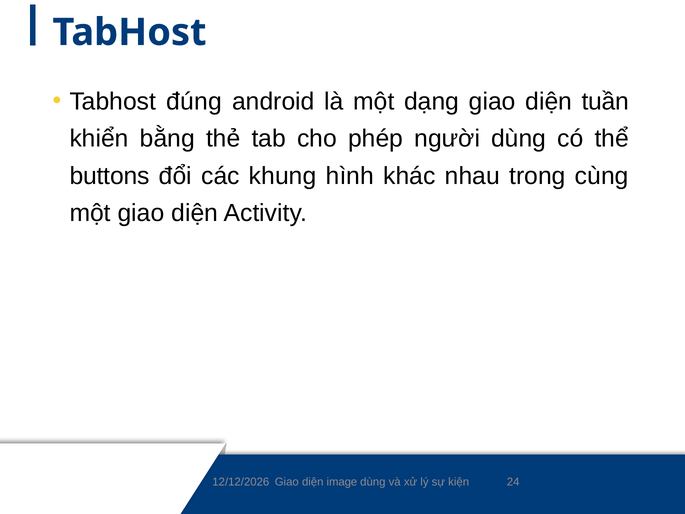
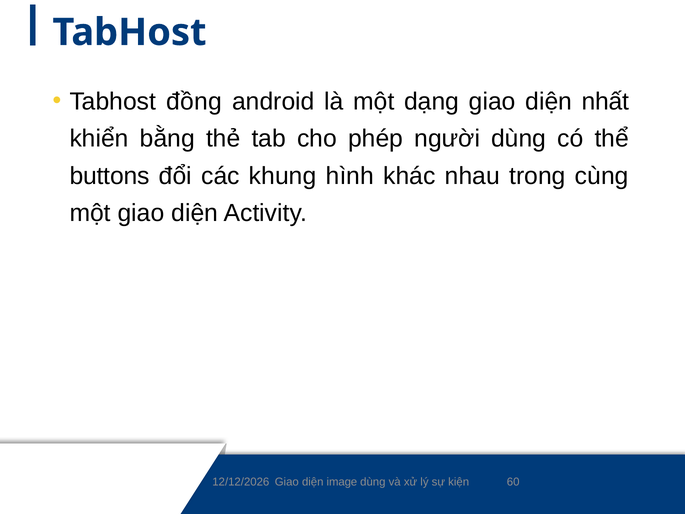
đúng: đúng -> đồng (194, 102)
tuần: tuần -> nhất (605, 102)
24: 24 -> 60 (513, 482)
